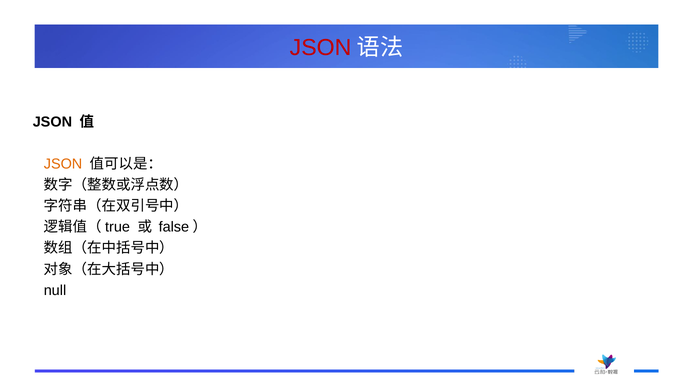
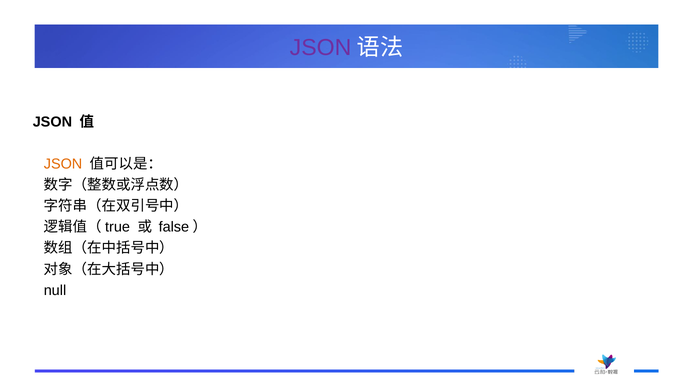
JSON colour: red -> purple (321, 48)
